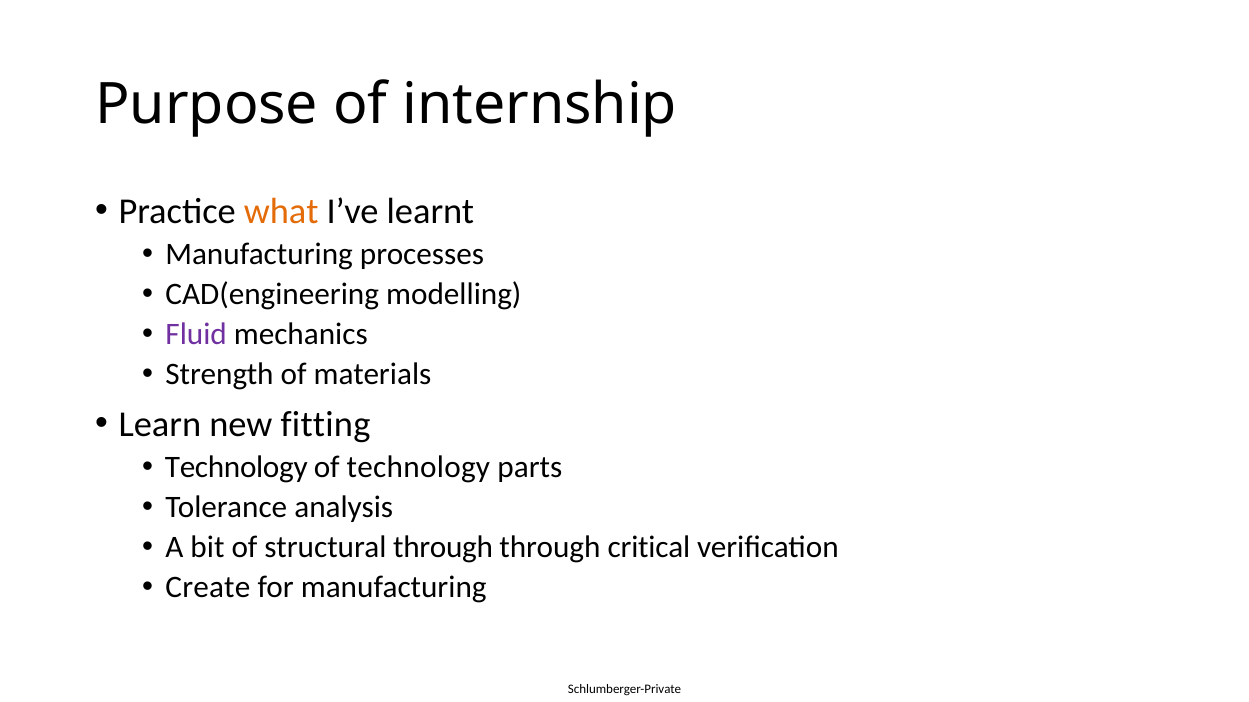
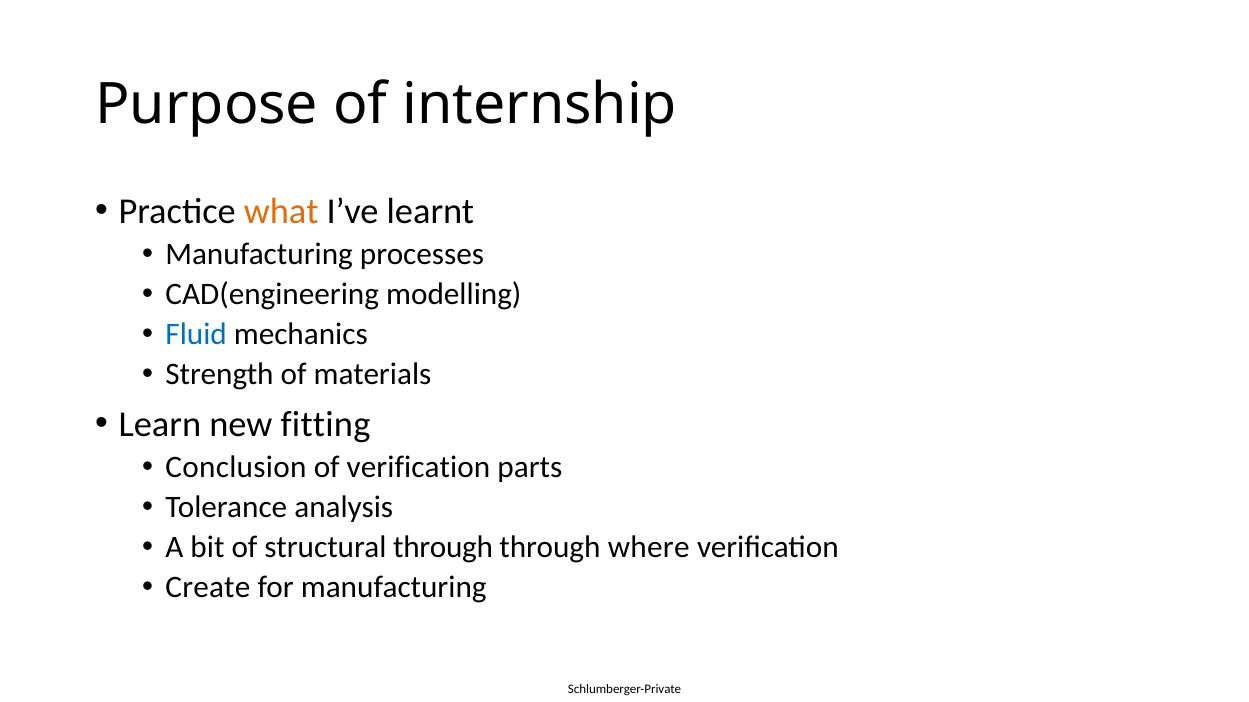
Fluid colour: purple -> blue (196, 335)
Technology: Technology -> Conclusion (236, 467)
of technology: technology -> verification (419, 467)
critical: critical -> where (649, 548)
